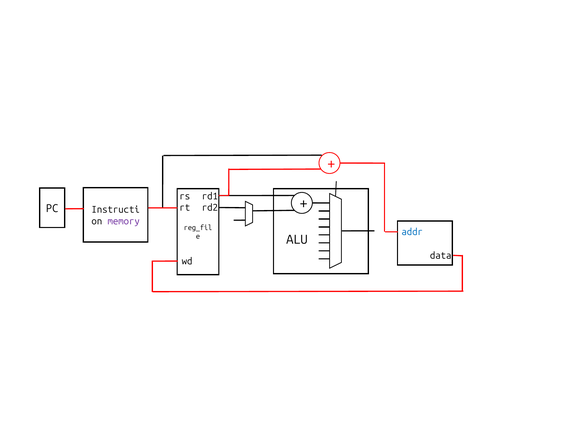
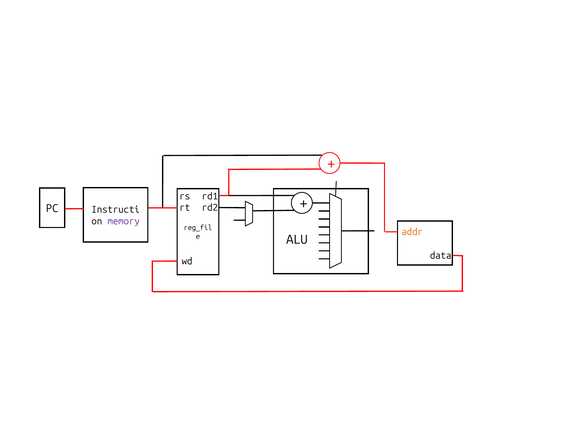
addr colour: blue -> orange (412, 232)
